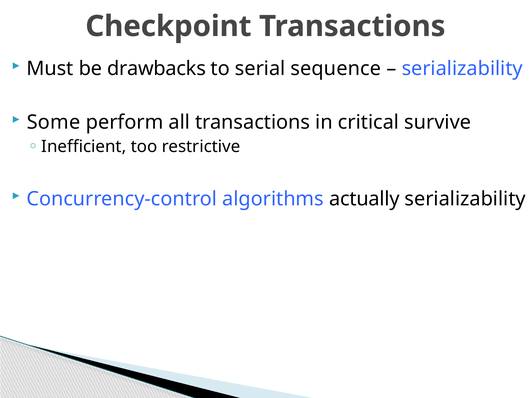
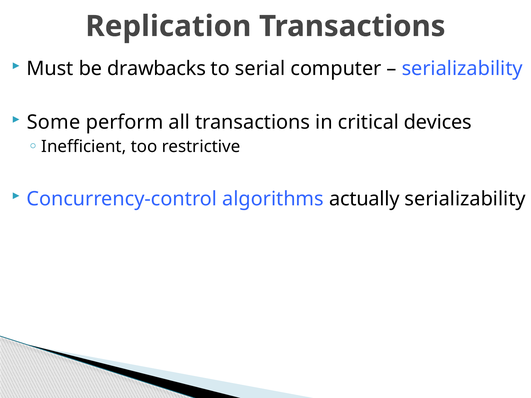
Checkpoint: Checkpoint -> Replication (168, 26)
sequence: sequence -> computer (336, 69)
survive: survive -> devices (438, 122)
